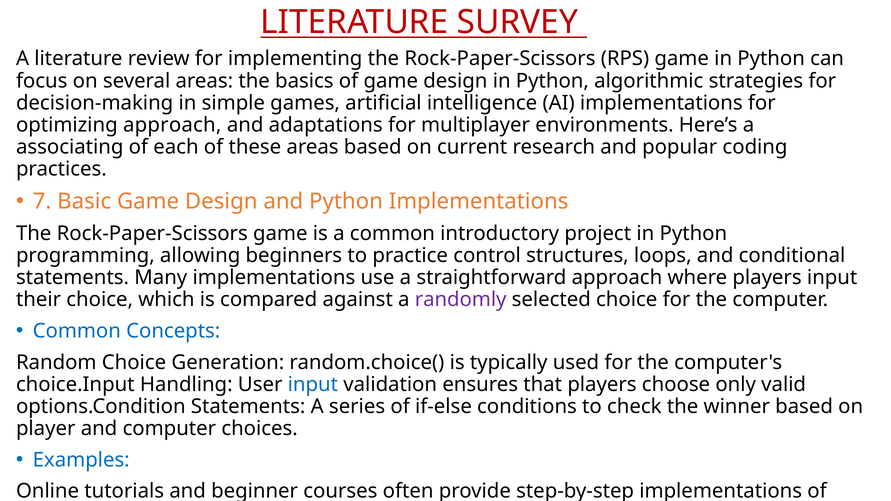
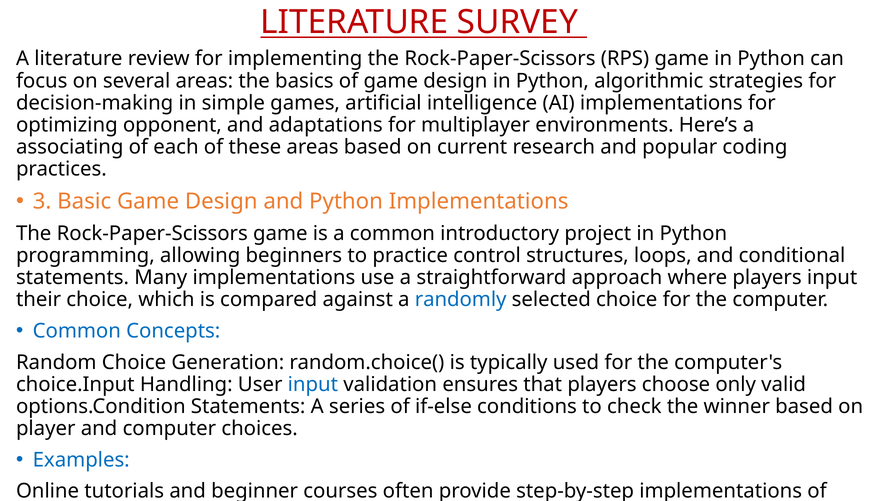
optimizing approach: approach -> opponent (172, 125)
7: 7 -> 3 (42, 201)
randomly colour: purple -> blue (461, 300)
